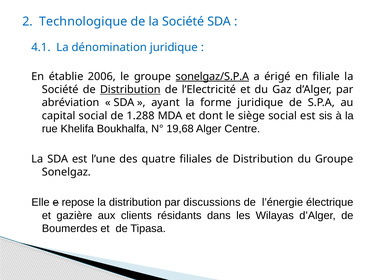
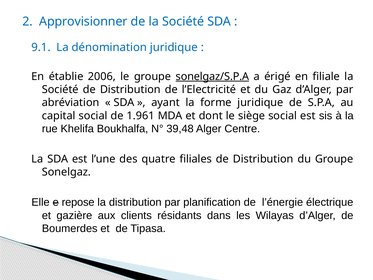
Technologique: Technologique -> Approvisionner (83, 21)
4.1: 4.1 -> 9.1 (41, 47)
Distribution underline: present -> none (130, 89)
1.288: 1.288 -> 1.961 (141, 116)
19,68: 19,68 -> 39,48 (180, 129)
discussions: discussions -> planification (212, 202)
